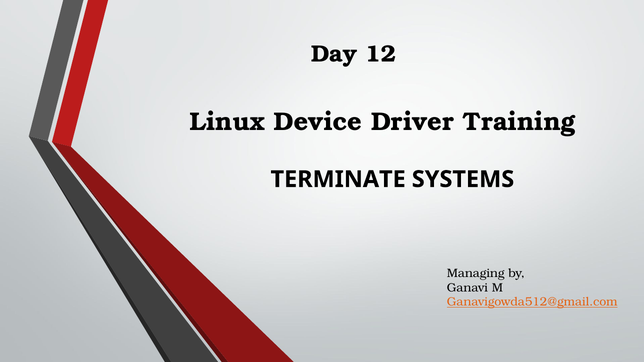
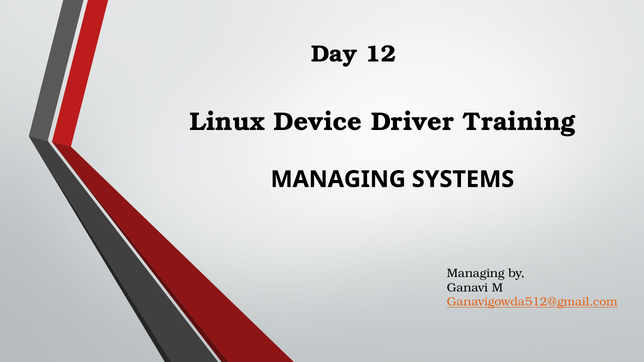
TERMINATE: TERMINATE -> MANAGING (338, 179)
